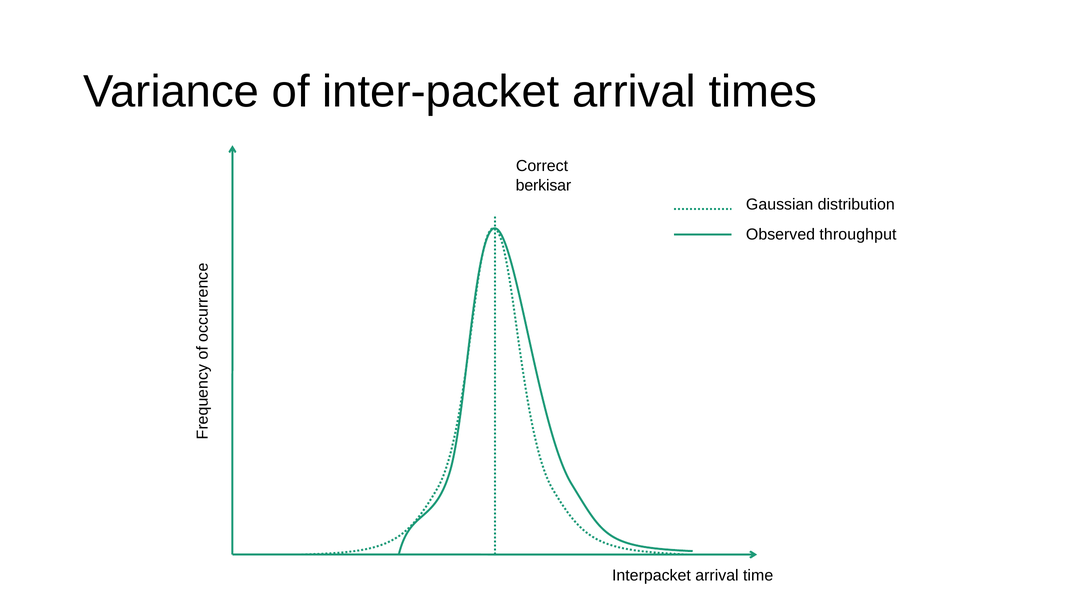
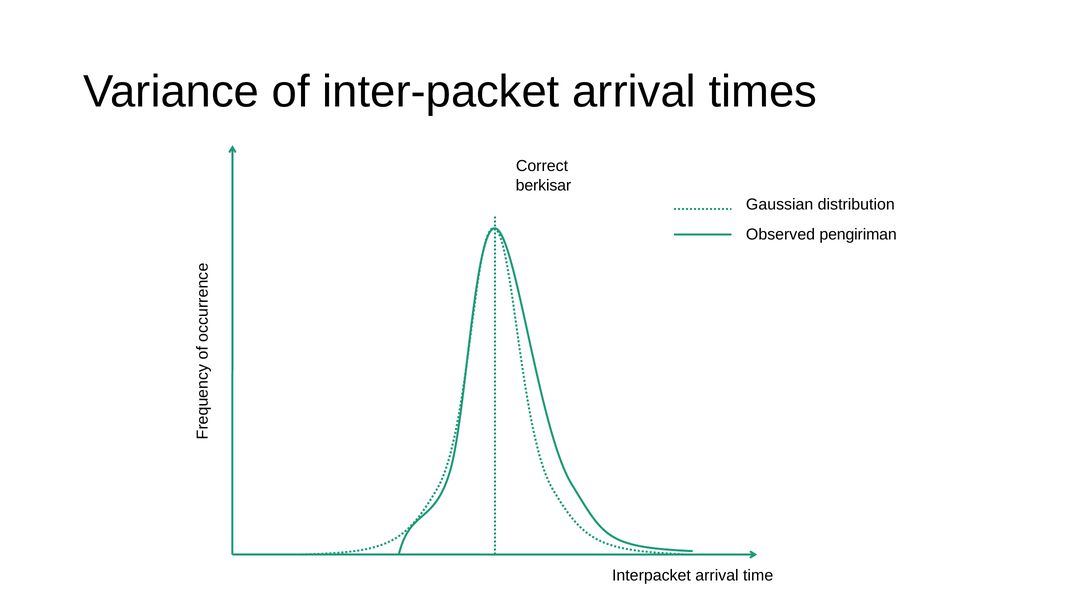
throughput: throughput -> pengiriman (858, 235)
